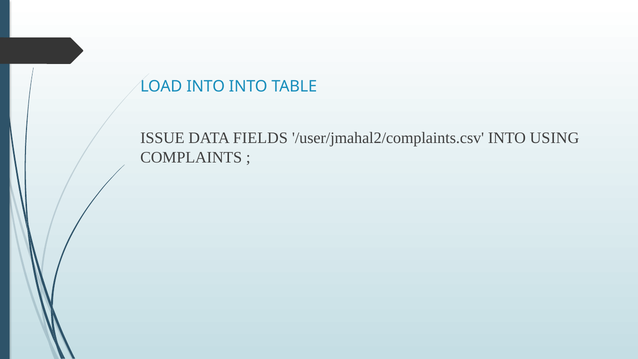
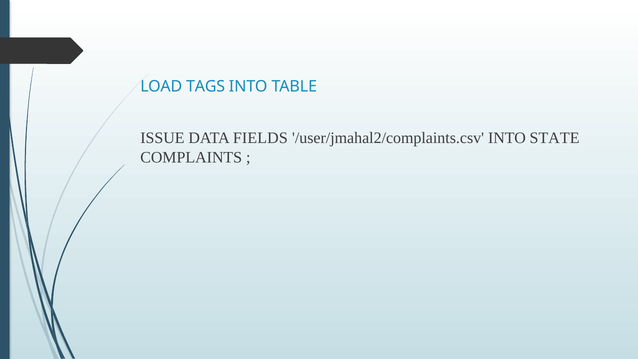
LOAD INTO: INTO -> TAGS (206, 87)
USING: USING -> STATE (555, 138)
